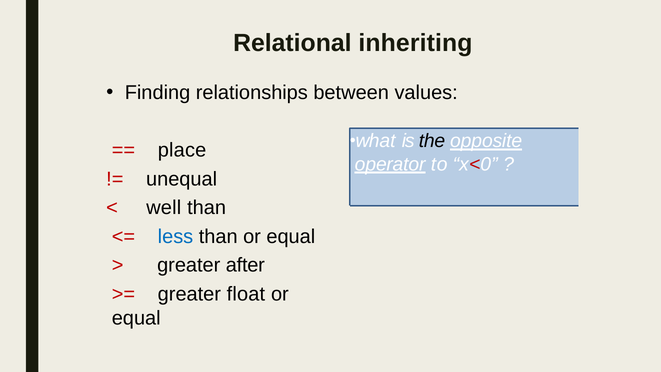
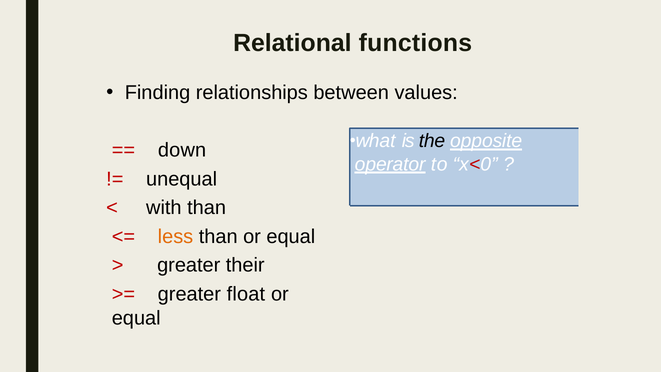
inheriting: inheriting -> functions (415, 43)
place: place -> down (182, 150)
well: well -> with (164, 208)
less colour: blue -> orange (175, 237)
after: after -> their (245, 265)
